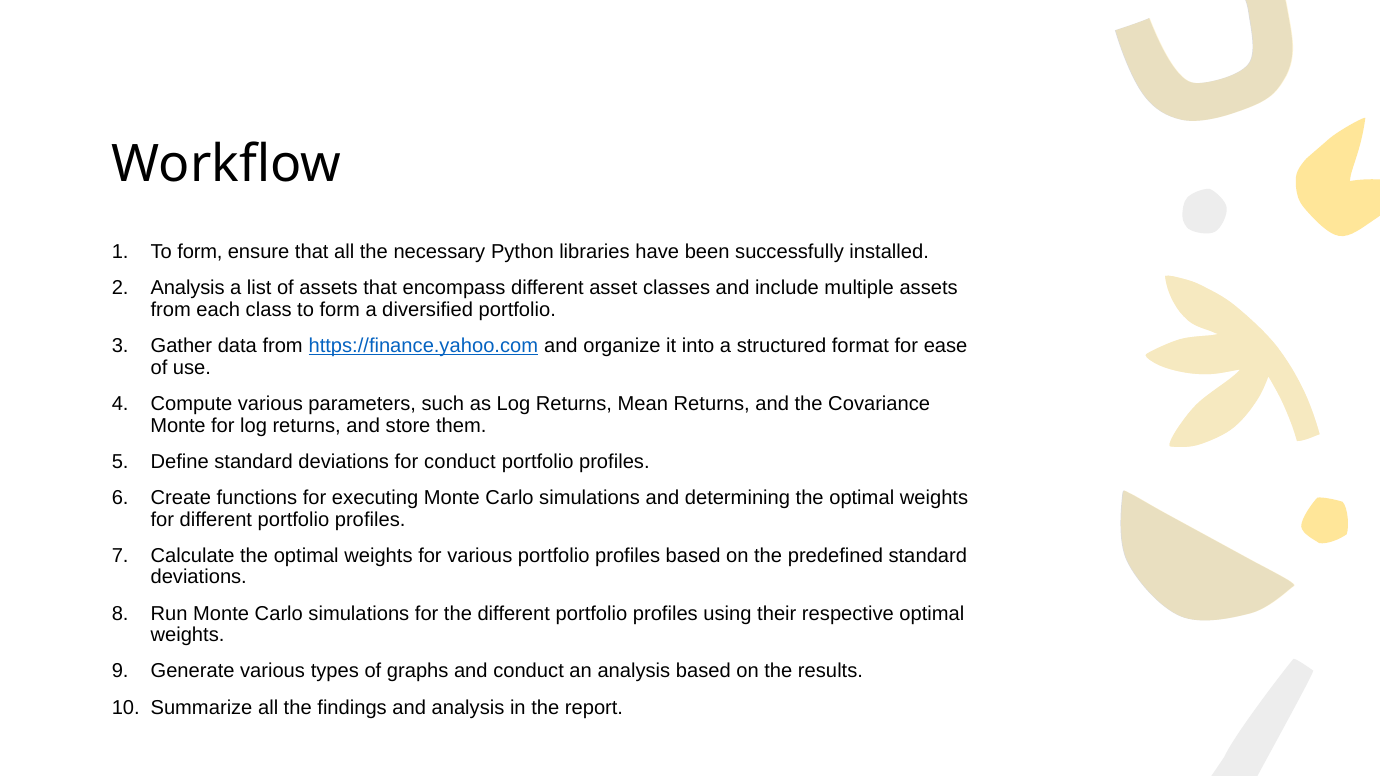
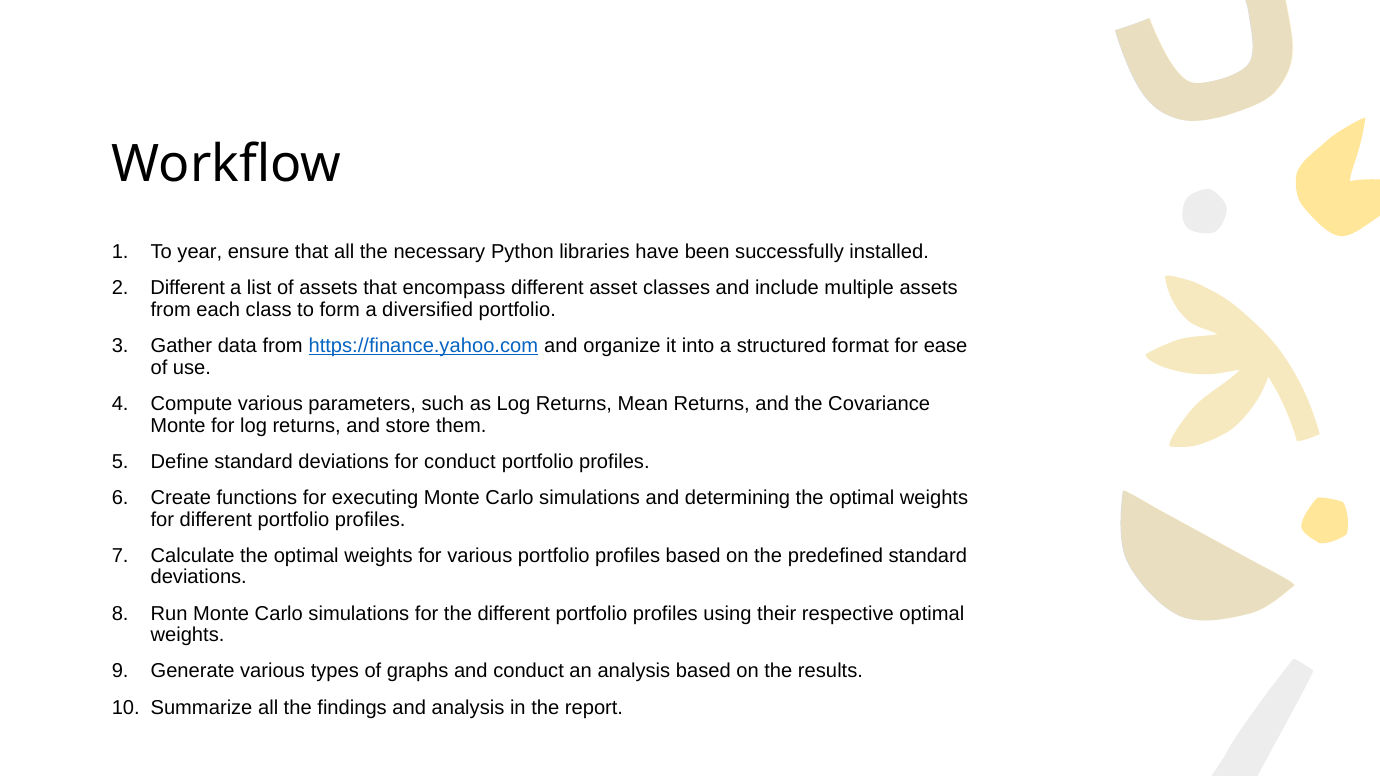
form: form -> year (200, 252)
Analysis: Analysis -> Different (188, 288)
